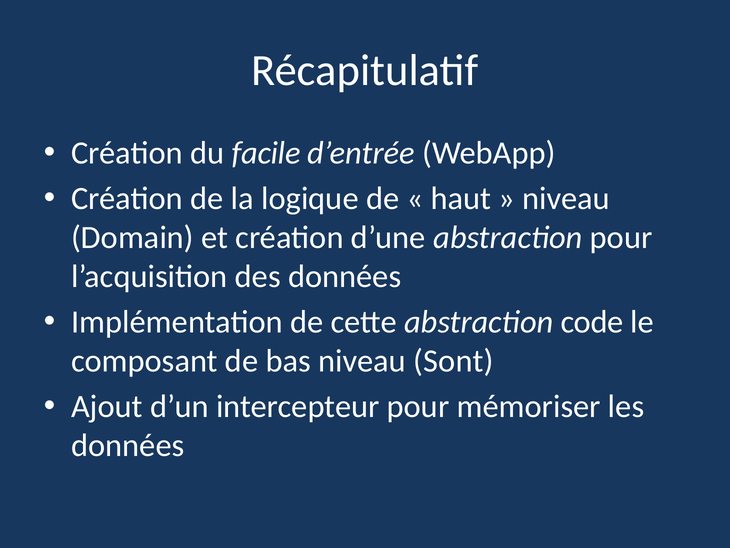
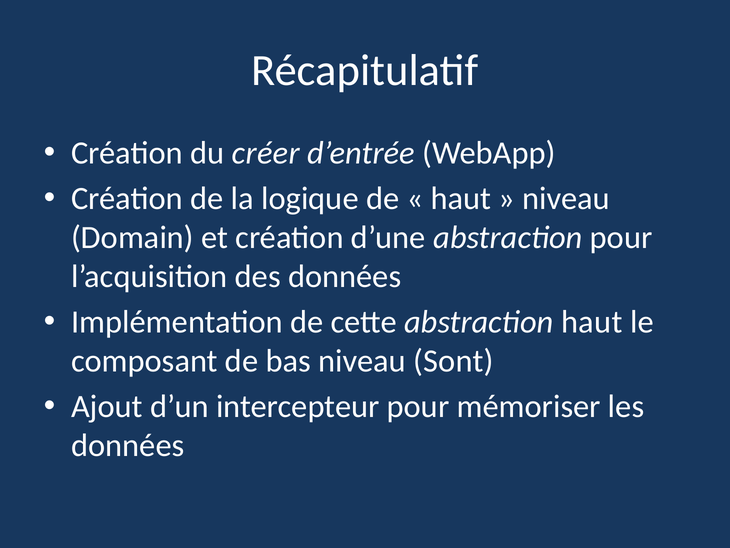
facile: facile -> créer (266, 153)
abstraction code: code -> haut (592, 322)
